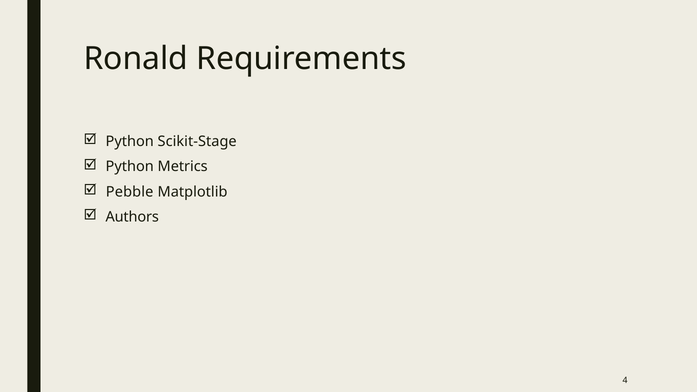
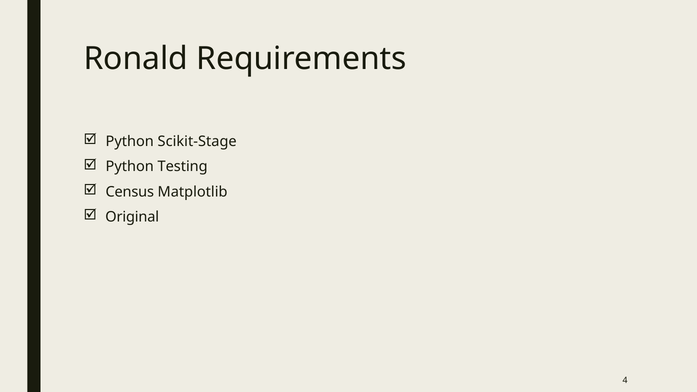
Metrics: Metrics -> Testing (183, 167)
Pebble: Pebble -> Census (130, 192)
Authors: Authors -> Original (132, 217)
